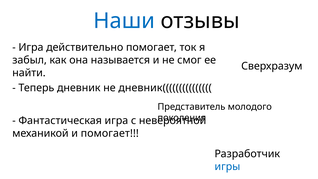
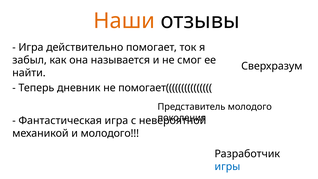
Наши colour: blue -> orange (124, 21)
дневник(((((((((((((((: дневник((((((((((((((( -> помогает((((((((((((((( (165, 88)
и помогает: помогает -> молодого (110, 133)
